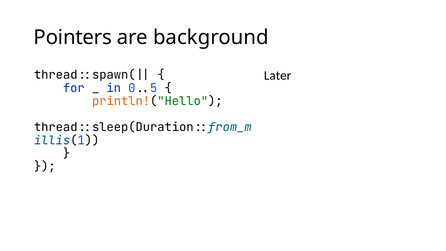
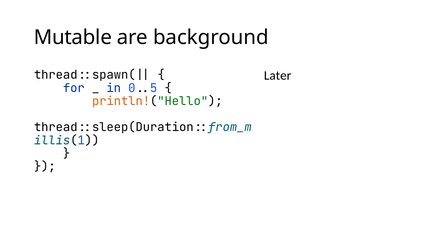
Pointers: Pointers -> Mutable (73, 37)
